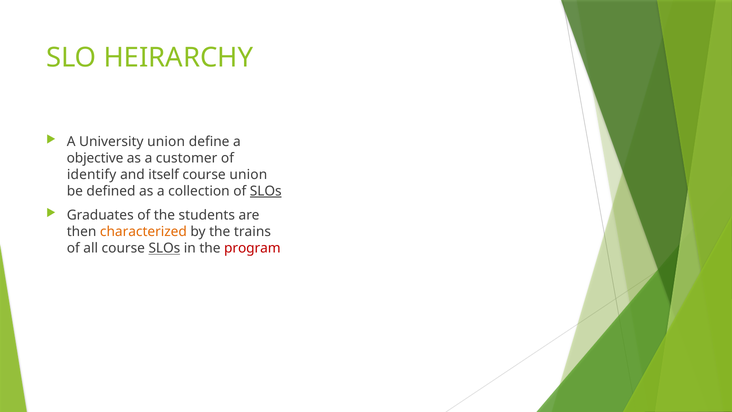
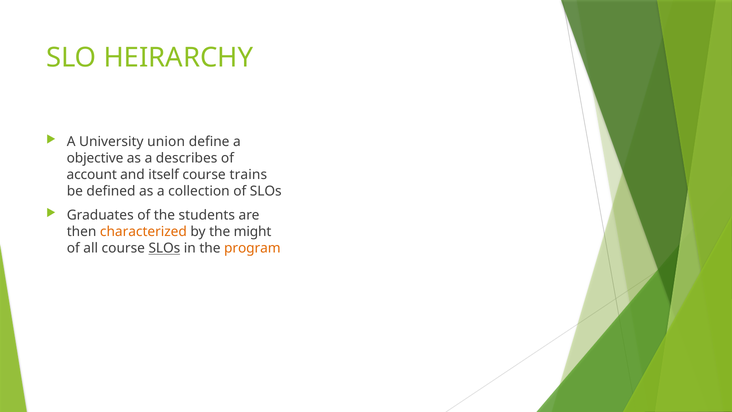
customer: customer -> describes (187, 158)
identify: identify -> account (92, 175)
course union: union -> trains (248, 175)
SLOs underline: present -> none (266, 191)
trains: trains -> might (253, 232)
program colour: red -> orange (252, 248)
